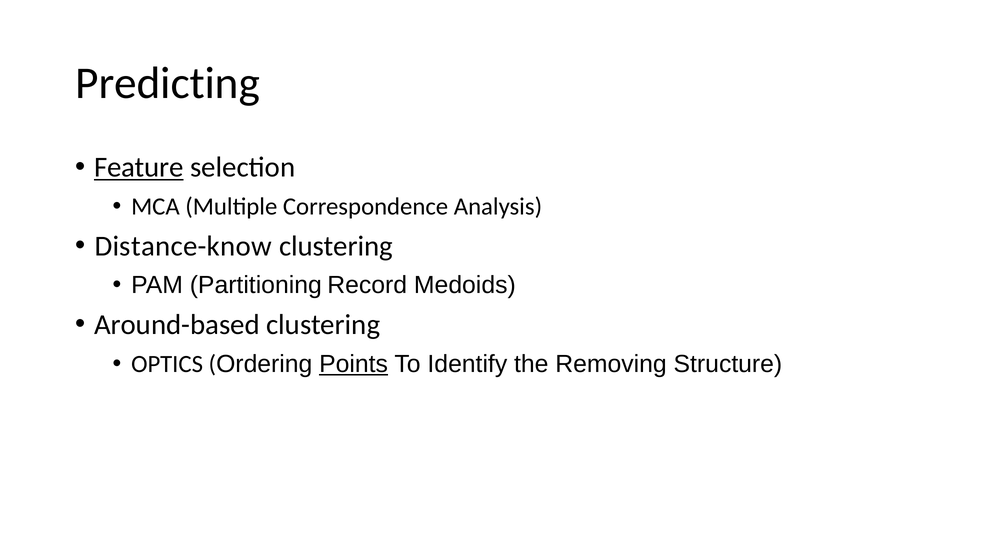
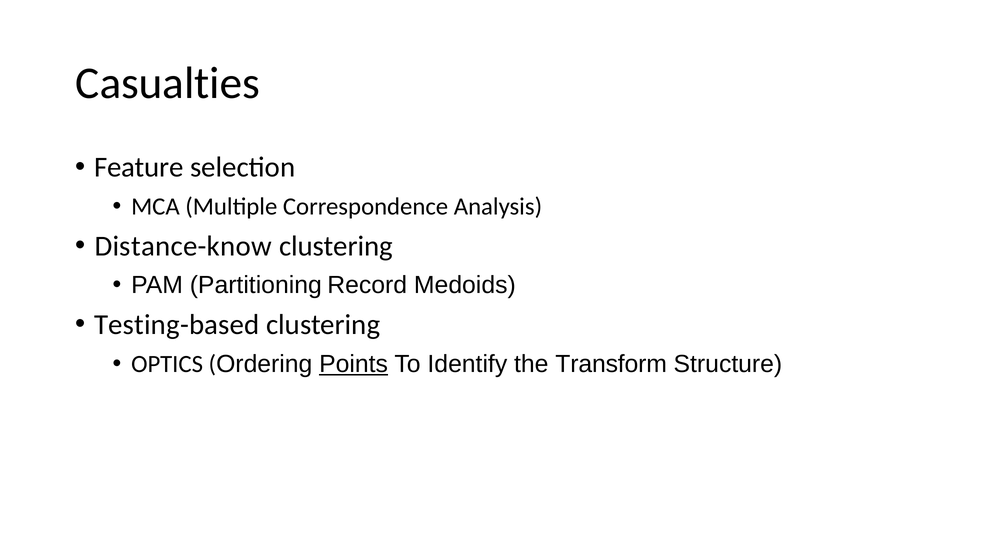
Predicting: Predicting -> Casualties (168, 83)
Feature underline: present -> none (139, 167)
Around-based: Around-based -> Testing-based (177, 324)
Removing: Removing -> Transform (611, 364)
